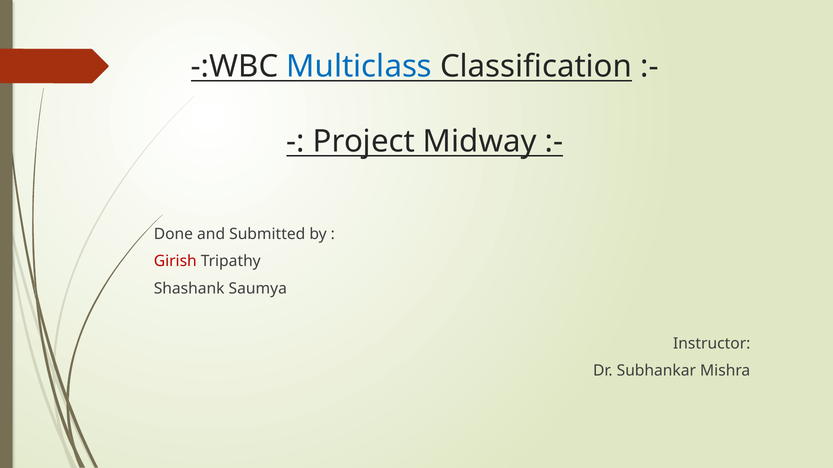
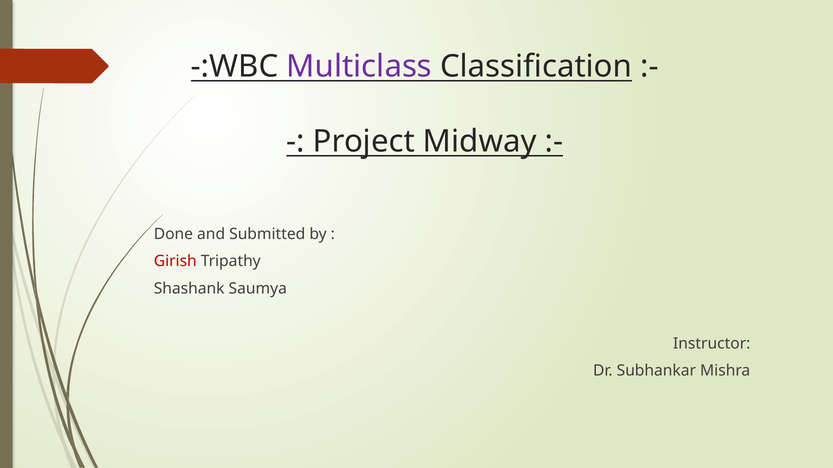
Multiclass colour: blue -> purple (359, 67)
